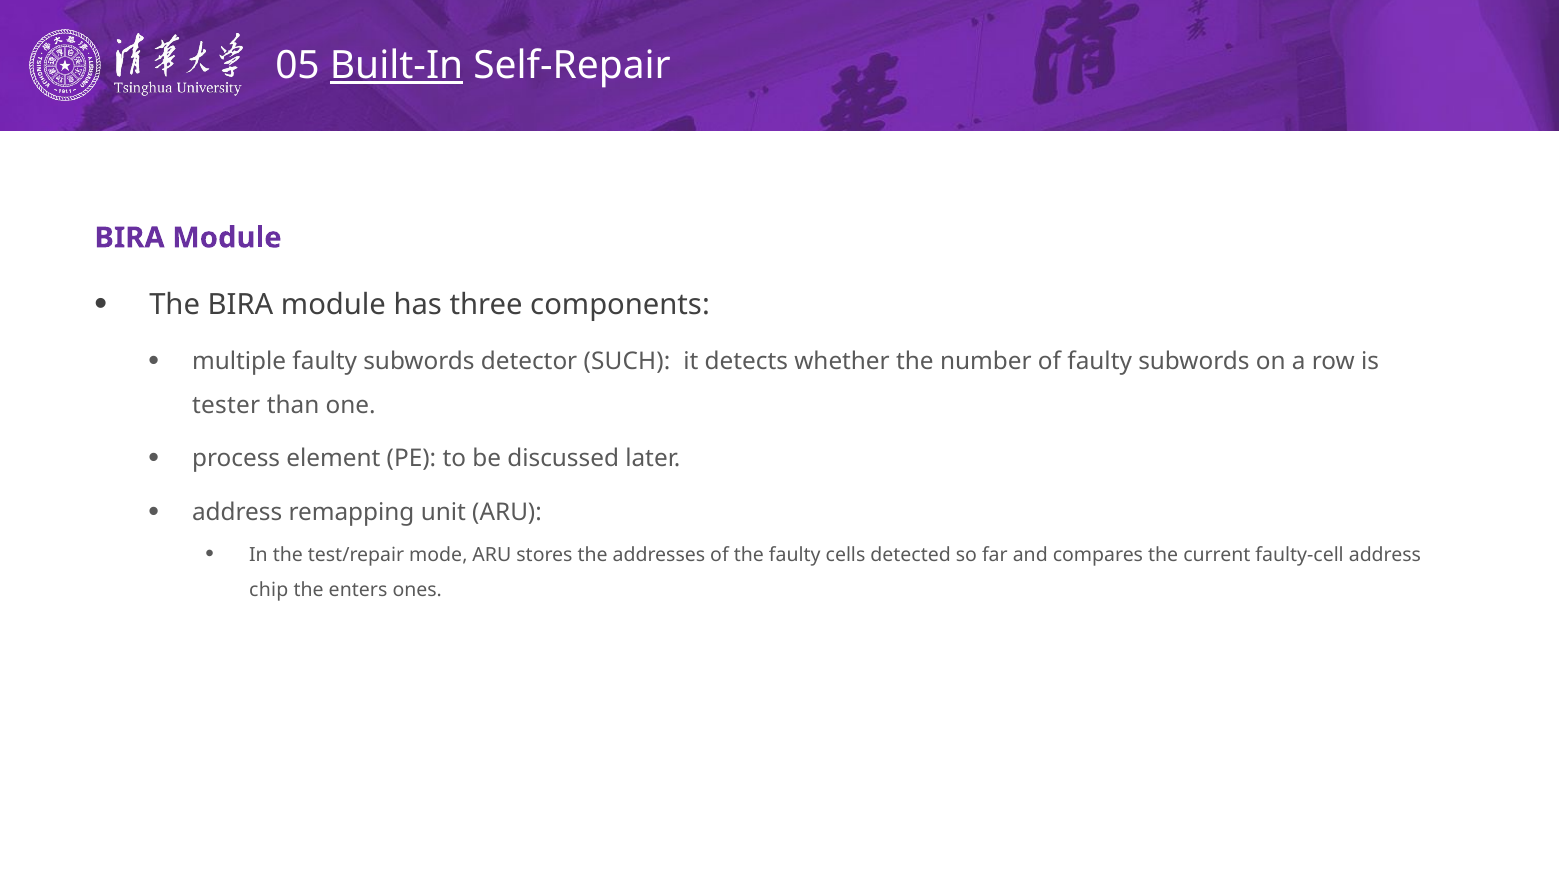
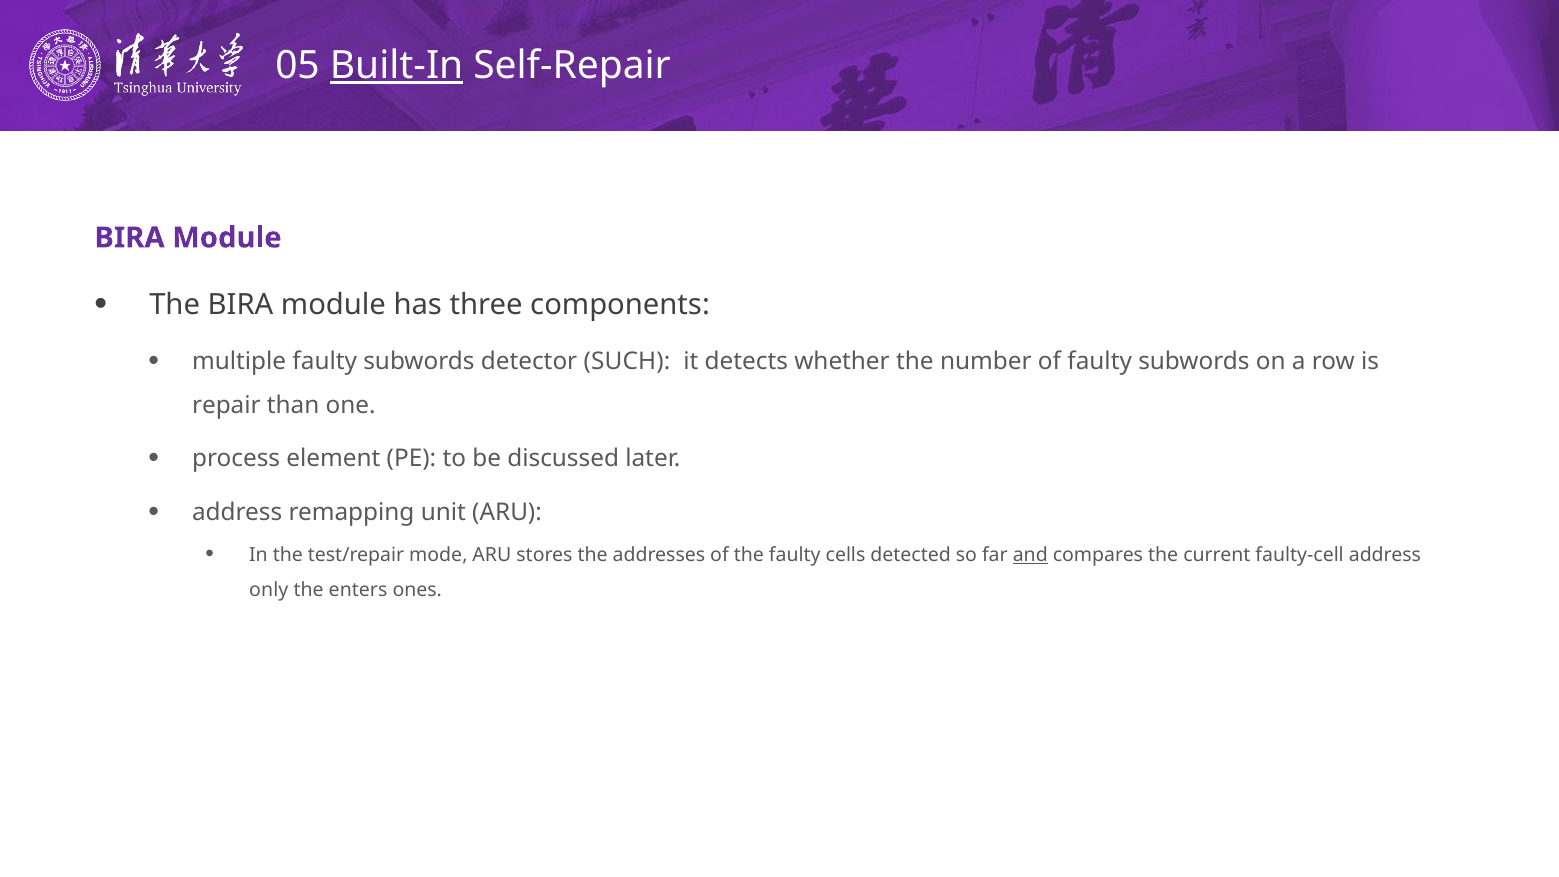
tester: tester -> repair (226, 405)
and underline: none -> present (1030, 555)
chip: chip -> only (269, 590)
